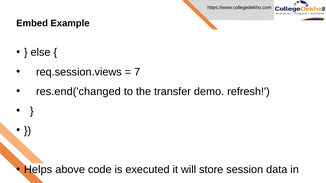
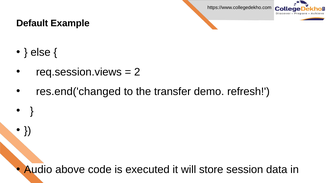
Embed: Embed -> Default (32, 23)
7: 7 -> 2 (137, 72)
Helps: Helps -> Audio (38, 170)
